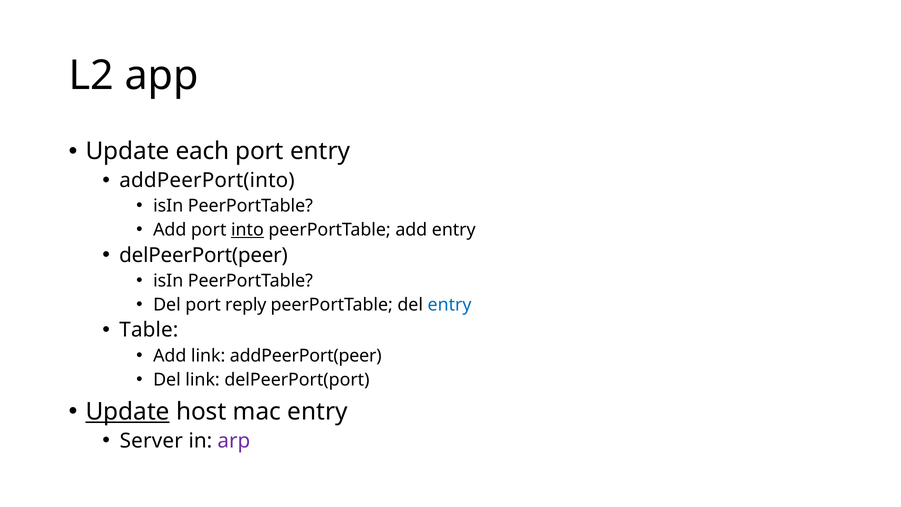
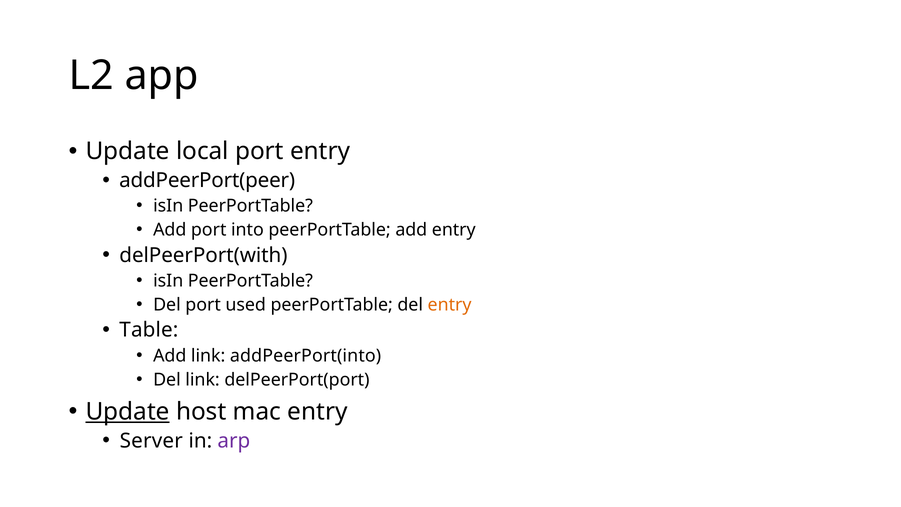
each: each -> local (202, 151)
addPeerPort(into: addPeerPort(into -> addPeerPort(peer (207, 180)
into underline: present -> none (247, 230)
delPeerPort(peer: delPeerPort(peer -> delPeerPort(with (203, 255)
reply: reply -> used (246, 305)
entry colour: blue -> orange (450, 305)
addPeerPort(peer: addPeerPort(peer -> addPeerPort(into (306, 356)
